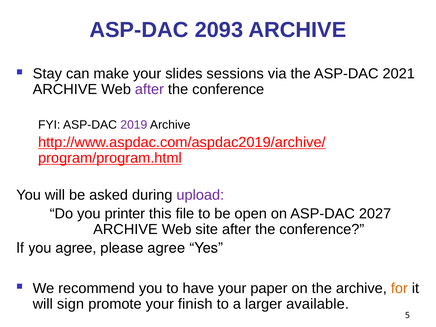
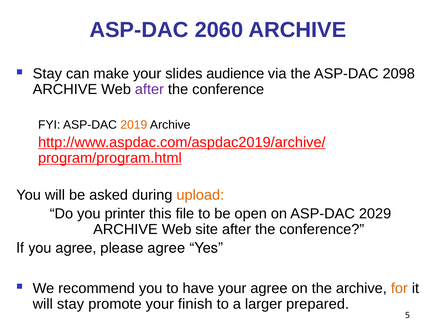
2093: 2093 -> 2060 (219, 30)
sessions: sessions -> audience (235, 74)
2021: 2021 -> 2098 (399, 74)
2019 colour: purple -> orange (134, 125)
upload colour: purple -> orange (200, 195)
2027: 2027 -> 2029 (375, 214)
your paper: paper -> agree (269, 288)
will sign: sign -> stay (71, 304)
available: available -> prepared (318, 304)
